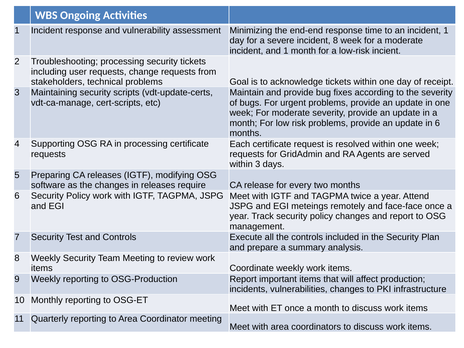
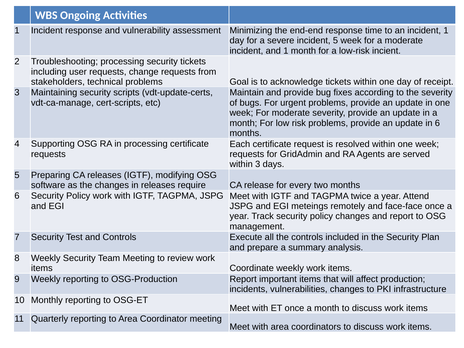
incident 8: 8 -> 5 (335, 41)
